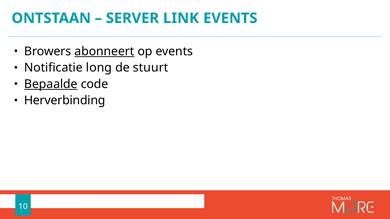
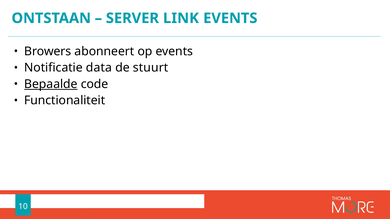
abonneert underline: present -> none (104, 51)
long: long -> data (99, 68)
Herverbinding: Herverbinding -> Functionaliteit (65, 101)
